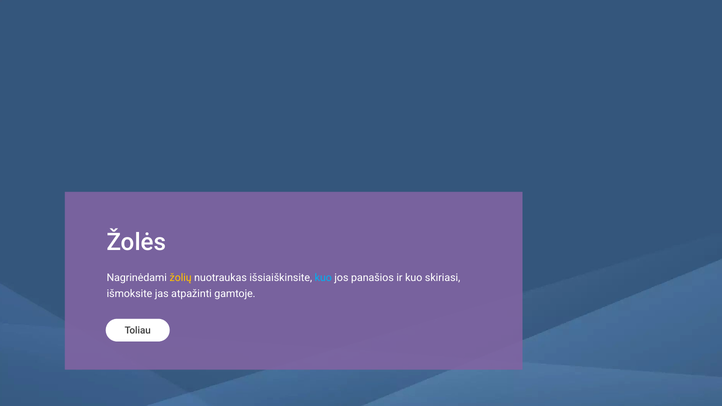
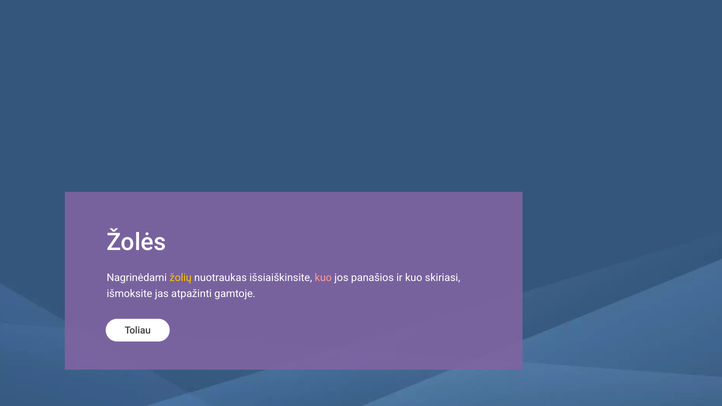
kuo colour: light blue -> pink (323, 278)
